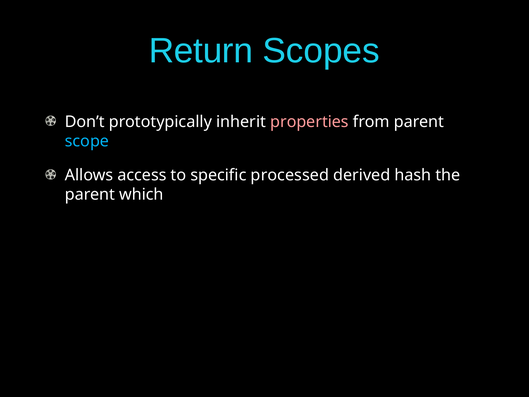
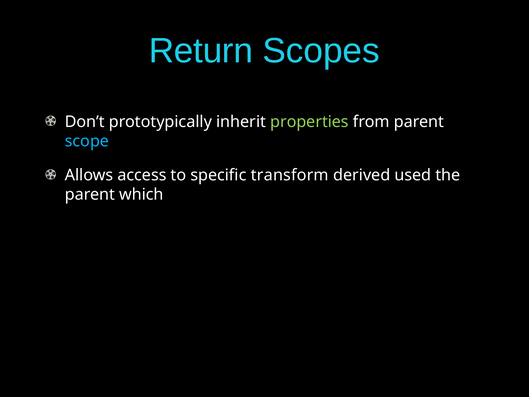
properties colour: pink -> light green (309, 122)
processed: processed -> transform (290, 175)
hash: hash -> used (413, 175)
